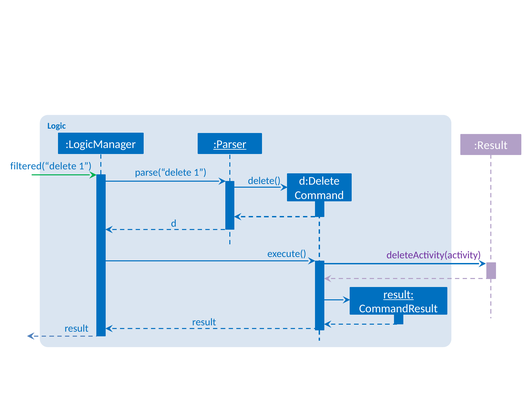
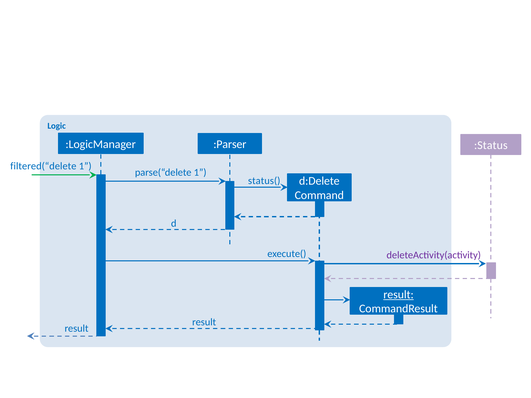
:Parser underline: present -> none (230, 144)
:Result: :Result -> :Status (491, 145)
delete(: delete( -> status( (264, 181)
